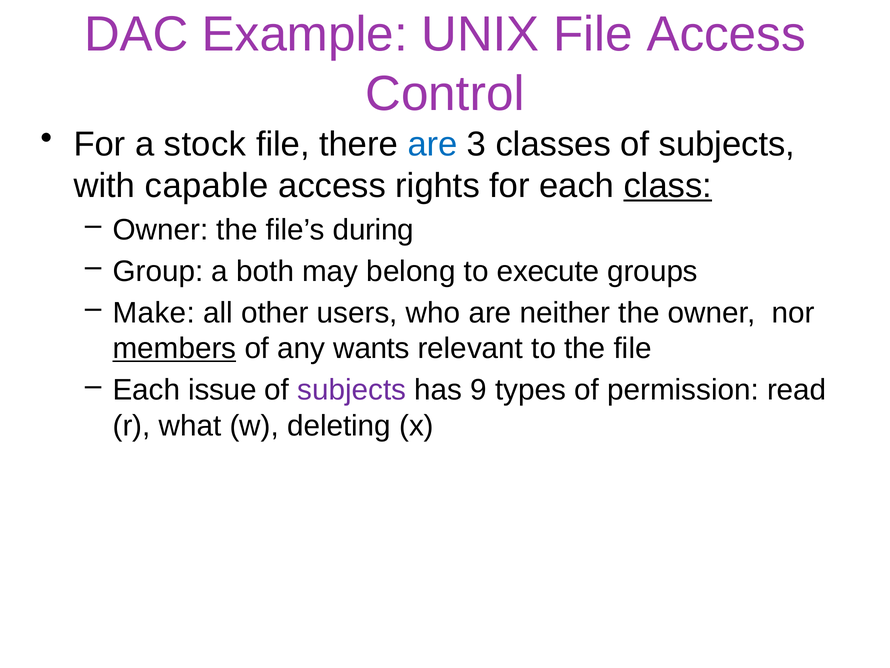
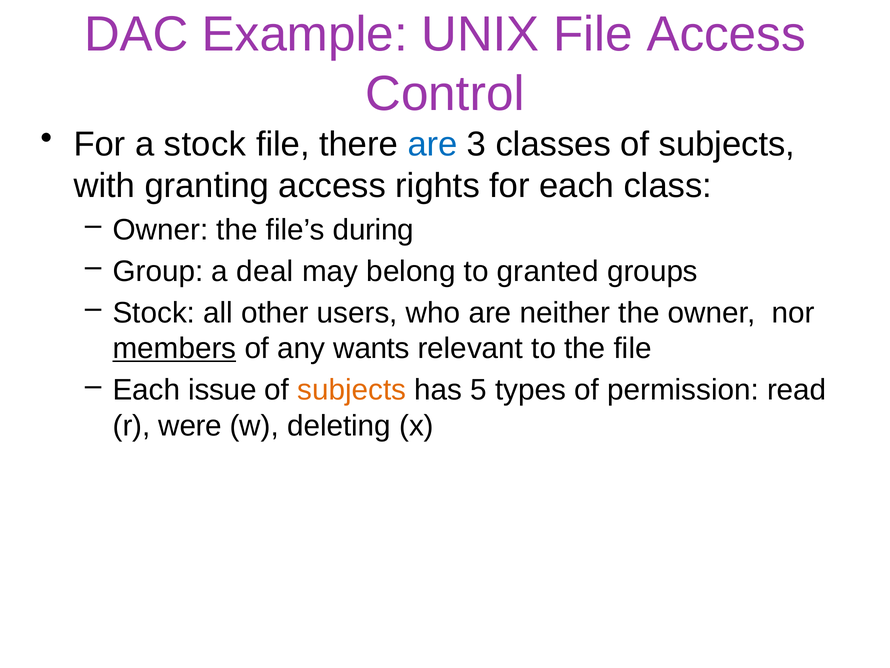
capable: capable -> granting (207, 185)
class underline: present -> none (668, 185)
both: both -> deal (265, 271)
execute: execute -> granted (548, 271)
Make: Make -> Stock (154, 313)
subjects colour: purple -> orange (352, 390)
9: 9 -> 5 (479, 390)
what: what -> were (190, 425)
